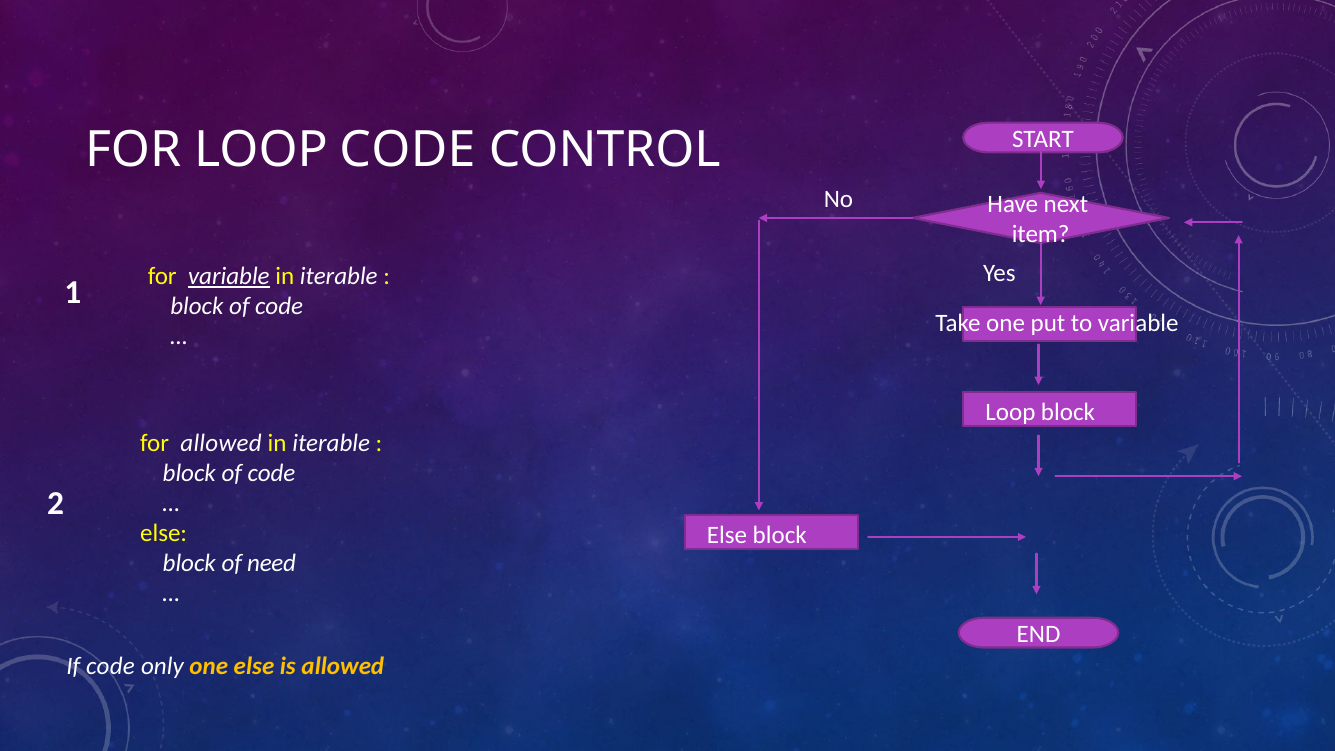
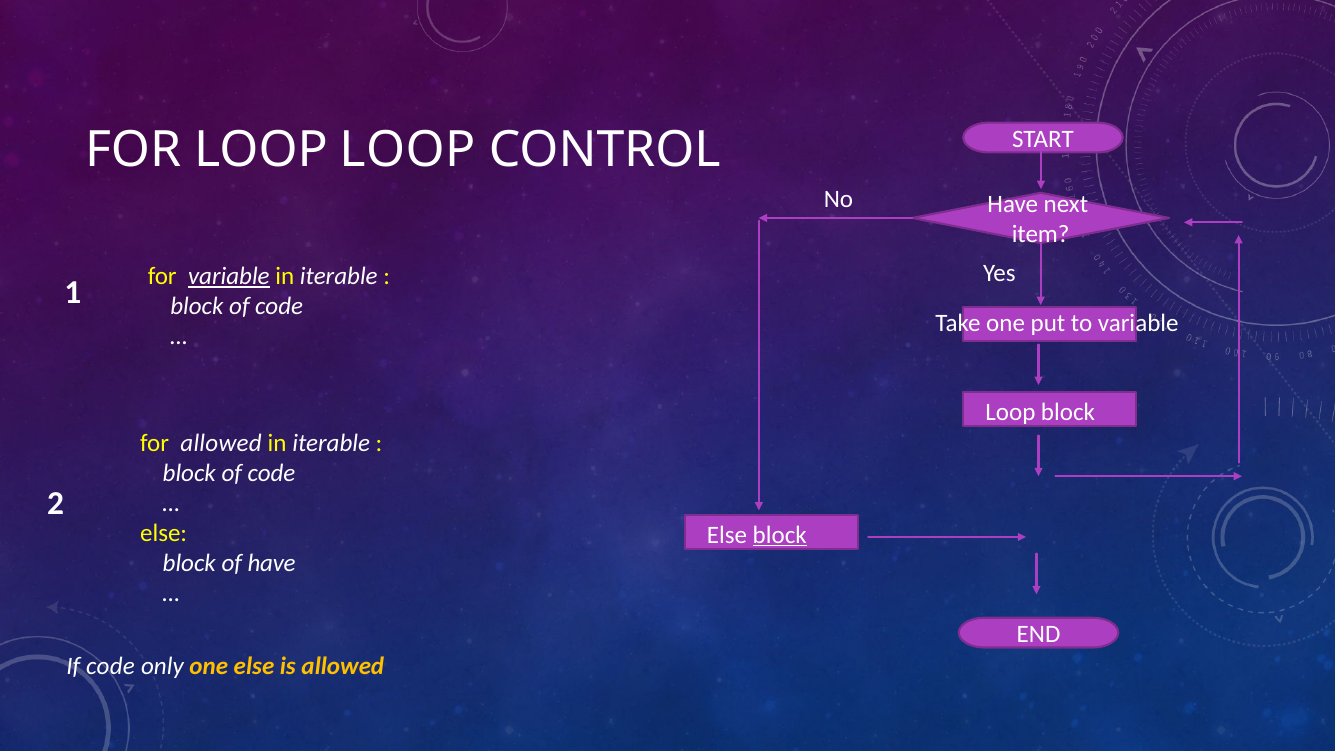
LOOP CODE: CODE -> LOOP (407, 150)
block underline: none -> present (780, 535)
of need: need -> have (272, 564)
